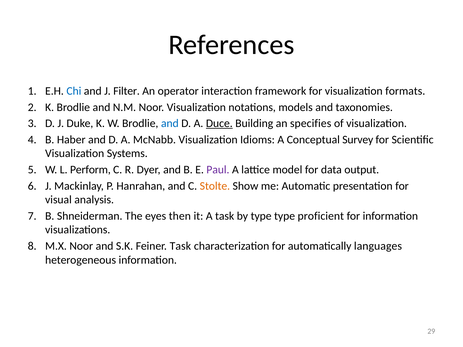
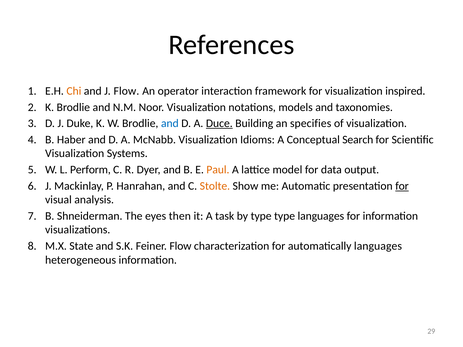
Chi colour: blue -> orange (74, 91)
J Filter: Filter -> Flow (126, 91)
formats: formats -> inspired (405, 91)
Survey: Survey -> Search (358, 140)
Paul colour: purple -> orange (218, 170)
for underline: none -> present (402, 186)
type proficient: proficient -> languages (321, 216)
M.X Noor: Noor -> State (81, 246)
Feiner Task: Task -> Flow (181, 246)
